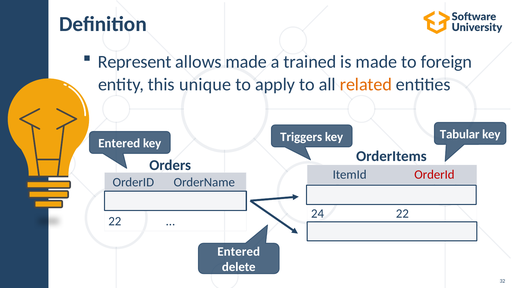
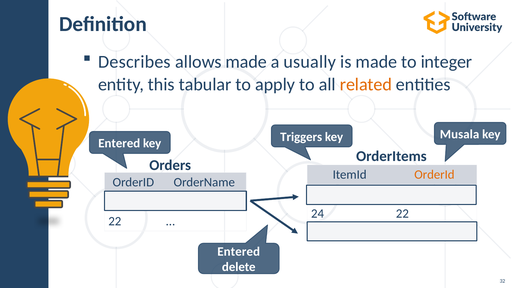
Represent: Represent -> Describes (135, 62)
trained: trained -> usually (310, 62)
foreign: foreign -> integer (446, 62)
unique: unique -> tabular (205, 85)
Tabular: Tabular -> Musala (460, 134)
OrderId colour: red -> orange (434, 175)
